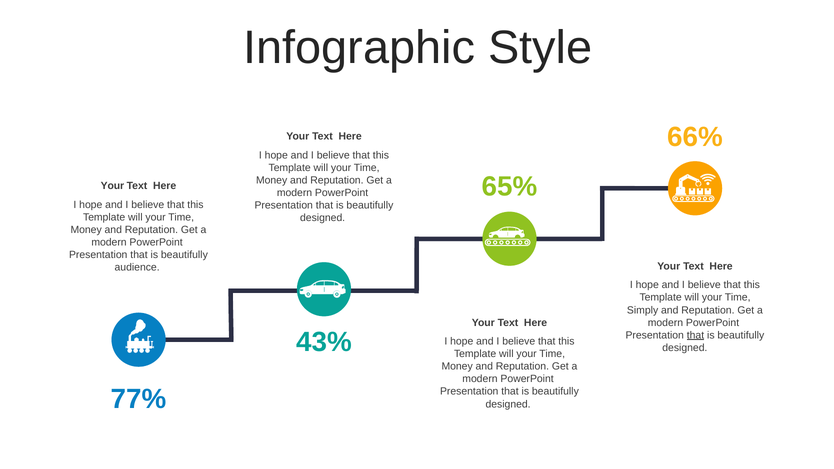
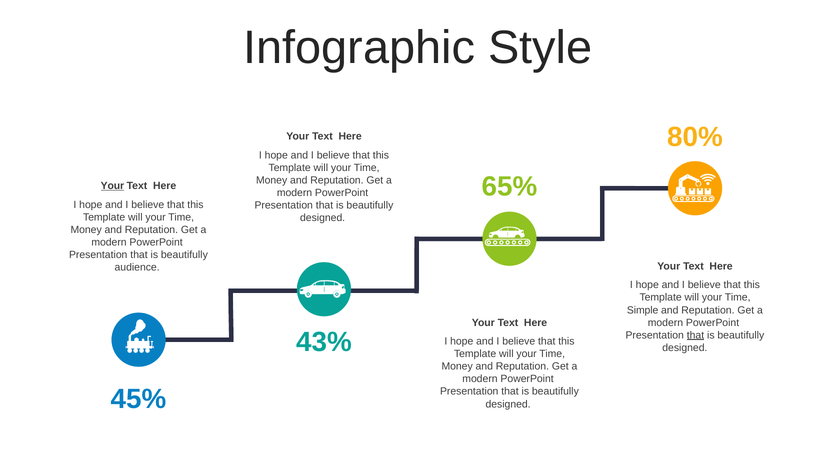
66%: 66% -> 80% (695, 137)
Your underline: none -> present (112, 186)
Simply: Simply -> Simple (643, 310)
77%: 77% -> 45% (139, 399)
